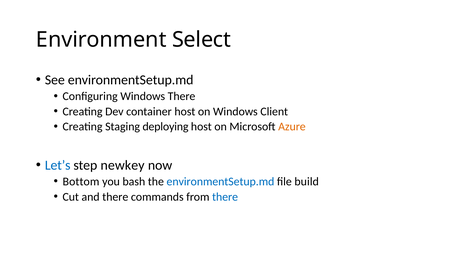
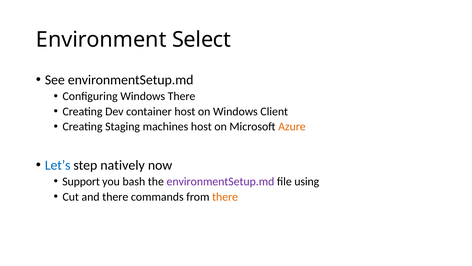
deploying: deploying -> machines (165, 126)
newkey: newkey -> natively (123, 165)
Bottom: Bottom -> Support (81, 181)
environmentSetup.md colour: blue -> purple (220, 181)
build: build -> using (307, 181)
there colour: blue -> orange (225, 196)
